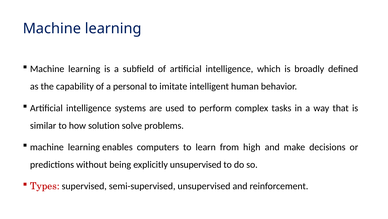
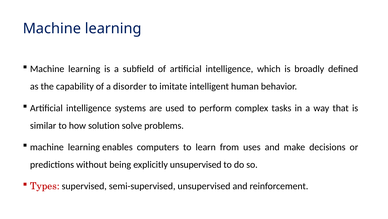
personal: personal -> disorder (130, 86)
high: high -> uses (252, 147)
